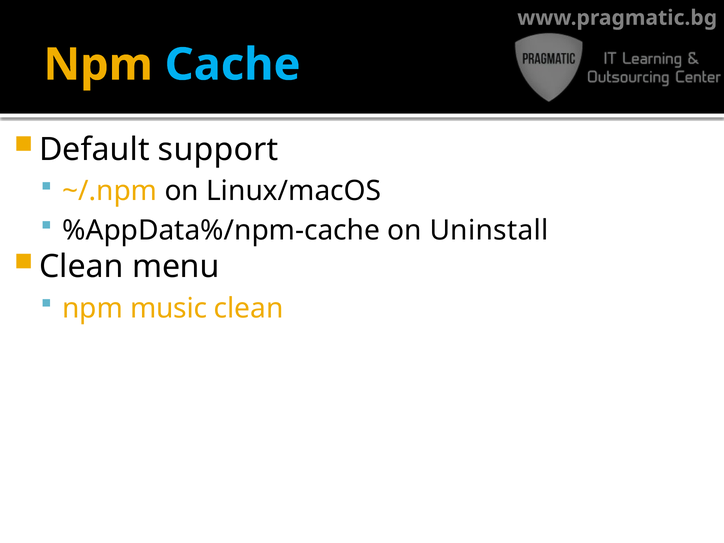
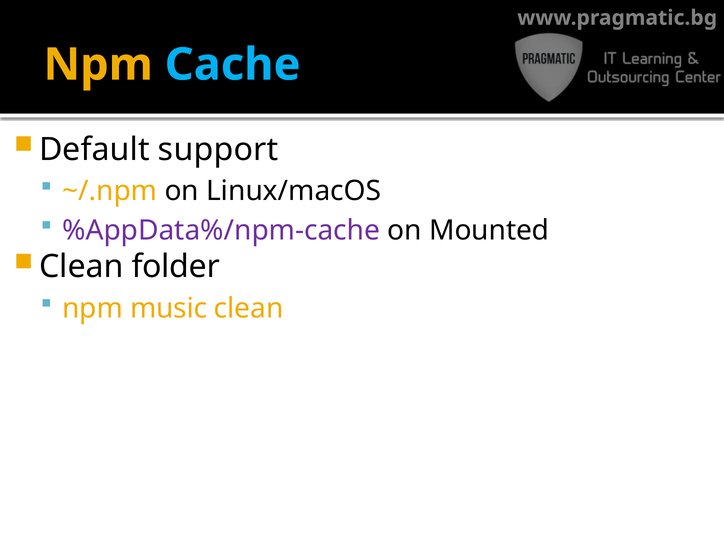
%AppData%/npm-cache colour: black -> purple (221, 230)
Uninstall: Uninstall -> Mounted (489, 230)
menu: menu -> folder (176, 267)
